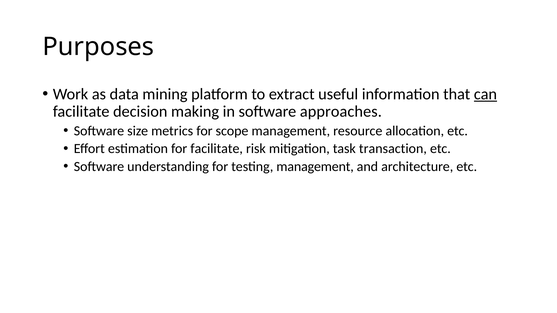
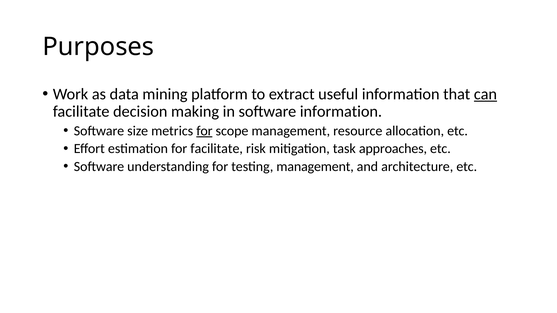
software approaches: approaches -> information (341, 112)
for underline: none -> present (204, 131)
transaction: transaction -> approaches (393, 149)
